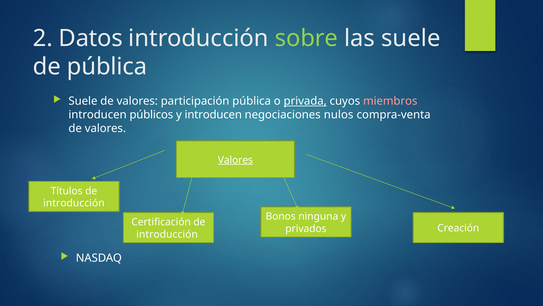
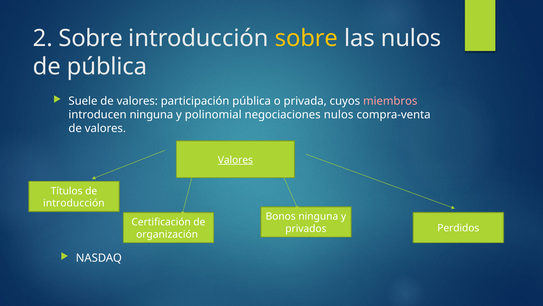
2 Datos: Datos -> Sobre (91, 38)
sobre colour: light green -> yellow (306, 38)
las suele: suele -> nulos (411, 38)
privada underline: present -> none (305, 101)
introducen públicos: públicos -> ninguna (151, 115)
y introducen: introducen -> polinomial (213, 115)
Creación: Creación -> Perdidos (458, 228)
introducción: introducción -> organización (167, 234)
